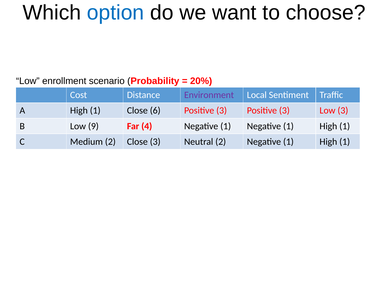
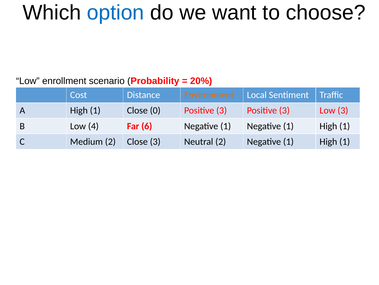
Environment colour: purple -> orange (209, 95)
6: 6 -> 0 (155, 110)
9: 9 -> 4 (93, 126)
4: 4 -> 6 (147, 126)
